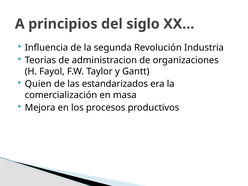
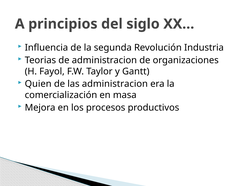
las estandarizados: estandarizados -> administracion (115, 84)
